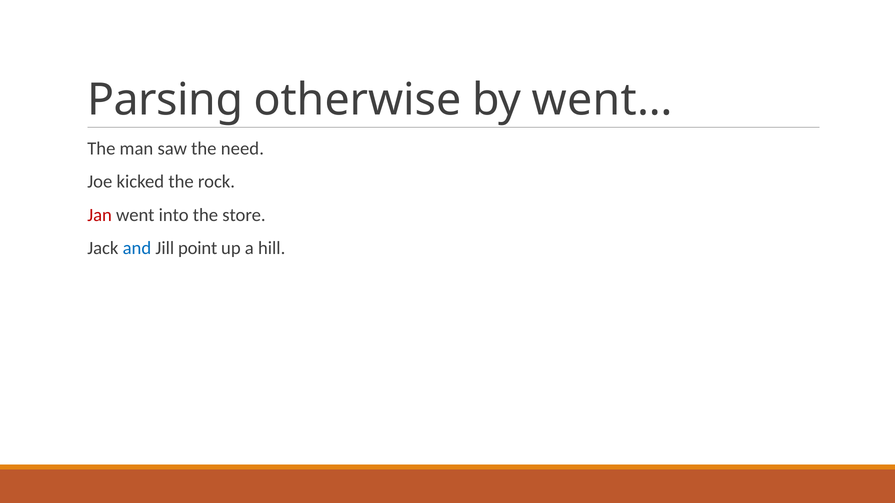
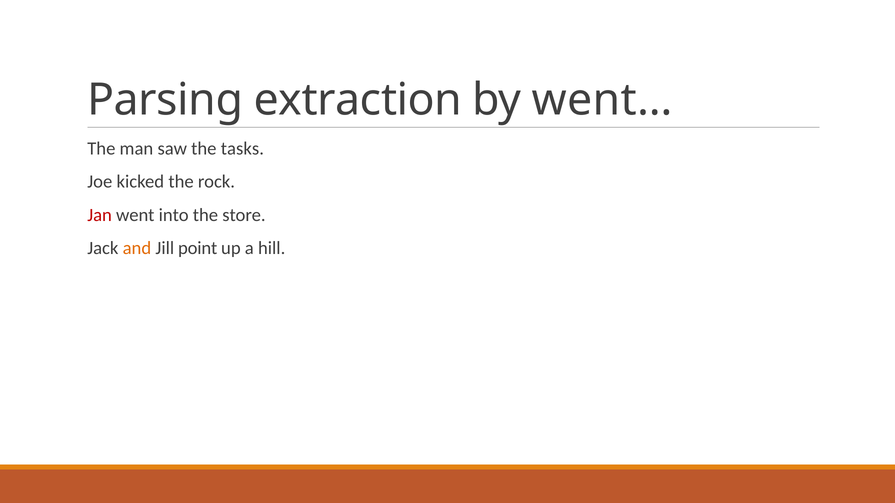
otherwise: otherwise -> extraction (358, 100)
need: need -> tasks (242, 149)
and colour: blue -> orange (137, 248)
